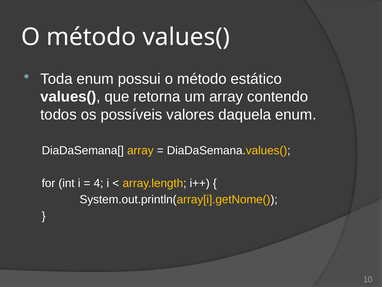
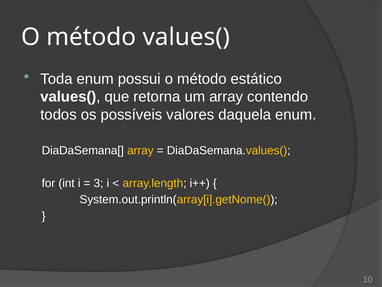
4: 4 -> 3 (99, 183)
